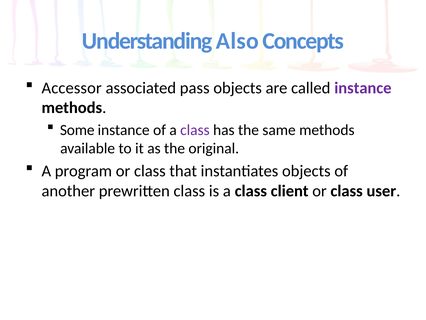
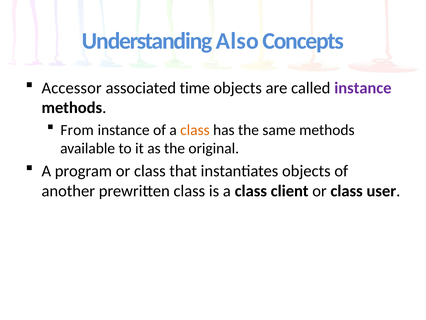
pass: pass -> time (195, 88)
Some: Some -> From (77, 130)
class colour: purple -> orange (195, 130)
